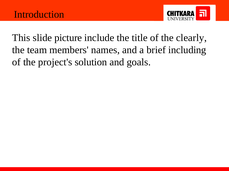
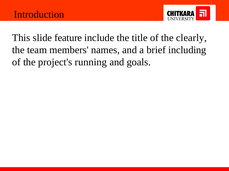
picture: picture -> feature (68, 38)
solution: solution -> running (91, 62)
